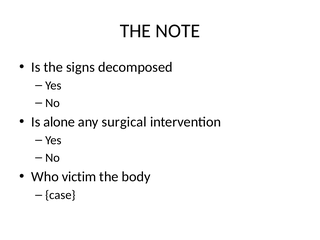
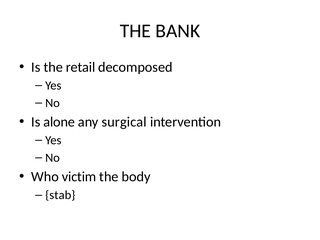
NOTE: NOTE -> BANK (178, 31)
signs: signs -> retail (81, 67)
case: case -> stab (60, 195)
